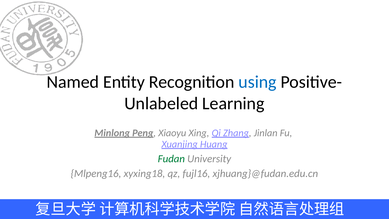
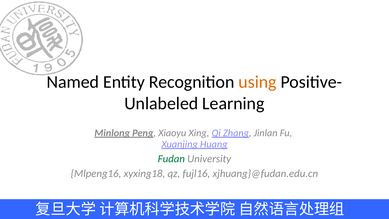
using colour: blue -> orange (258, 82)
